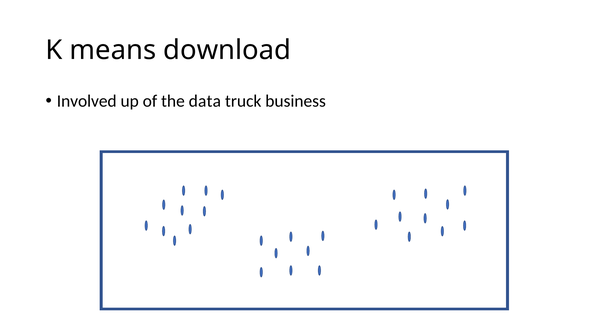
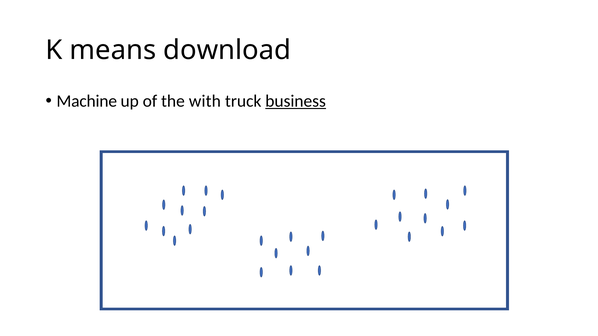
Involved: Involved -> Machine (87, 101)
data: data -> with (205, 101)
business underline: none -> present (296, 101)
